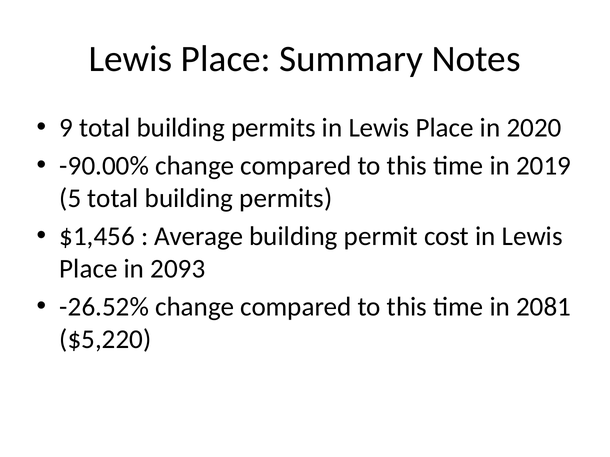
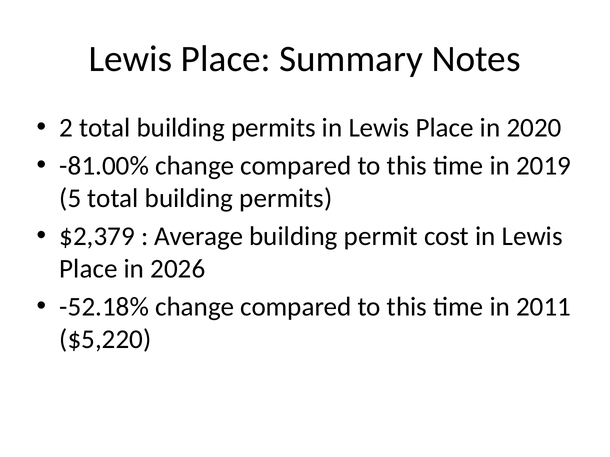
9: 9 -> 2 (66, 128)
-90.00%: -90.00% -> -81.00% (104, 166)
$1,456: $1,456 -> $2,379 (97, 236)
2093: 2093 -> 2026 (178, 269)
-26.52%: -26.52% -> -52.18% (104, 307)
2081: 2081 -> 2011 (544, 307)
